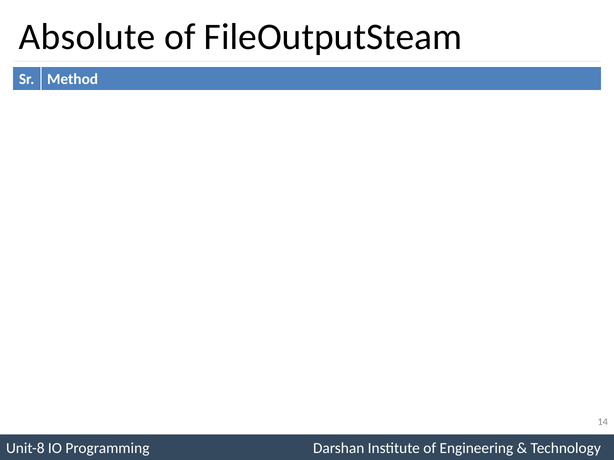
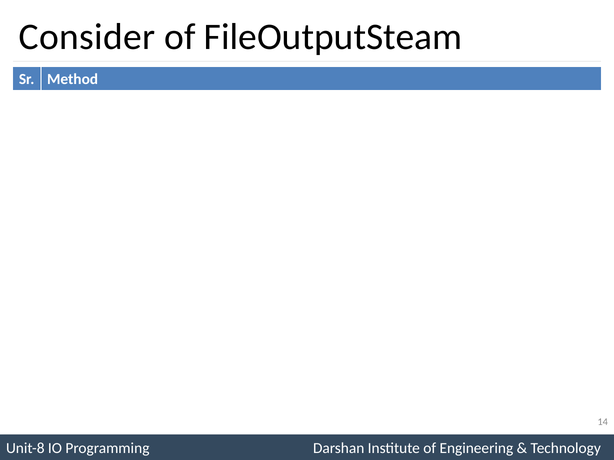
Absolute: Absolute -> Consider (87, 37)
